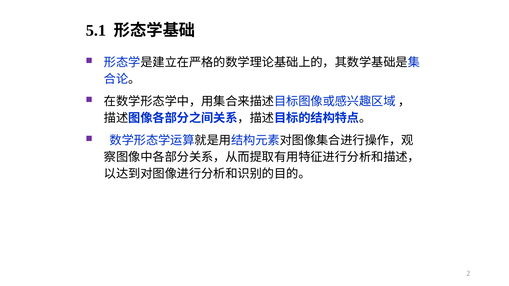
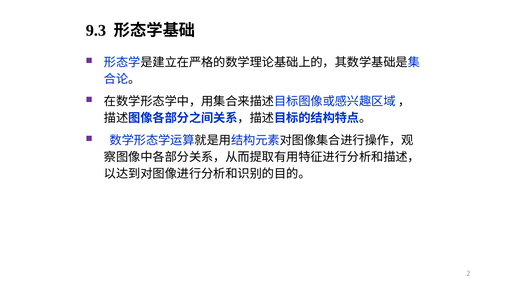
5.1: 5.1 -> 9.3 (96, 30)
